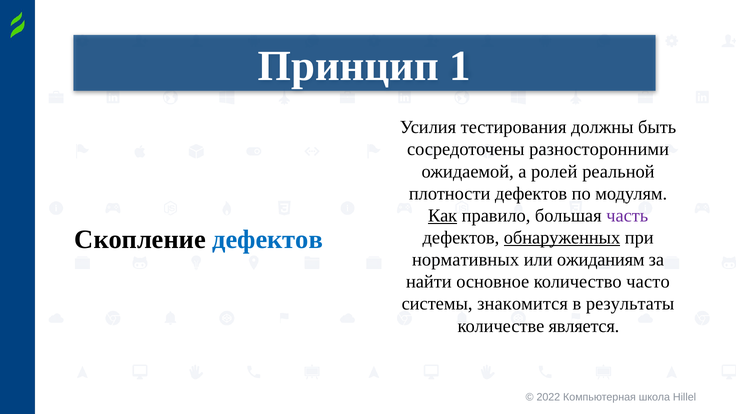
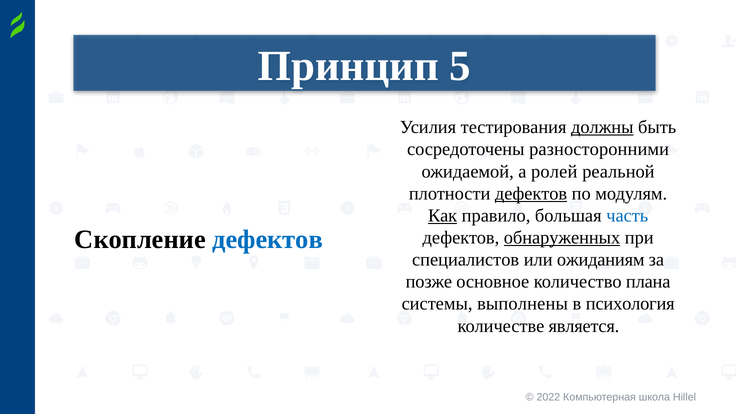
1: 1 -> 5 (460, 66)
должны underline: none -> present (602, 127)
дефектов underline: none -> present (531, 194)
часть colour: purple -> blue (627, 216)
нормативных: нормативных -> специалистов (466, 260)
найти: найти -> позже (429, 282)
часто: часто -> плана (648, 282)
знакомится: знакомится -> выполнены (523, 304)
результаты: результаты -> психология (630, 304)
